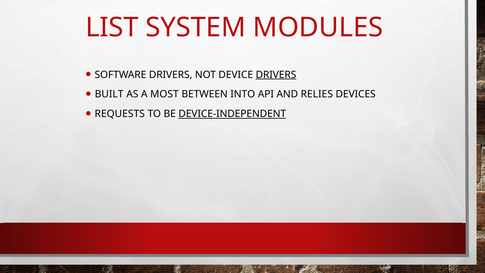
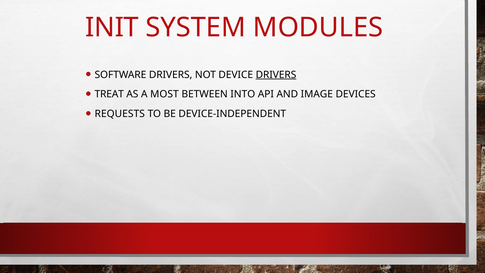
LIST: LIST -> INIT (112, 27)
BUILT: BUILT -> TREAT (109, 94)
RELIES: RELIES -> IMAGE (317, 94)
DEVICE-INDEPENDENT underline: present -> none (232, 114)
